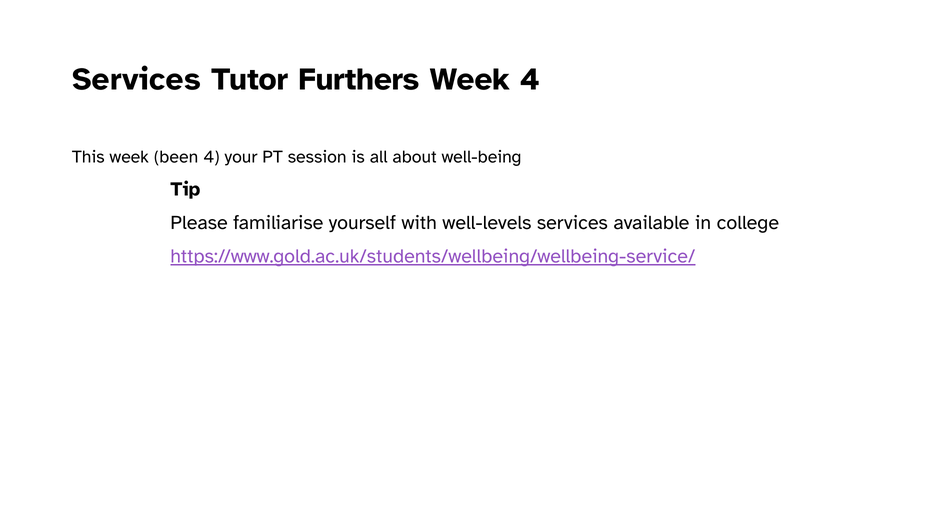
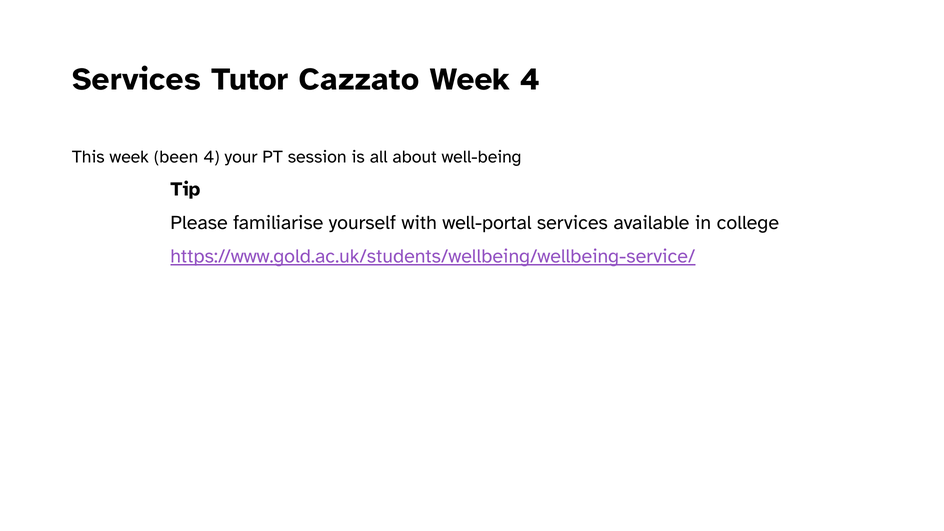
Furthers: Furthers -> Cazzato (359, 79)
well-levels: well-levels -> well-portal (487, 223)
